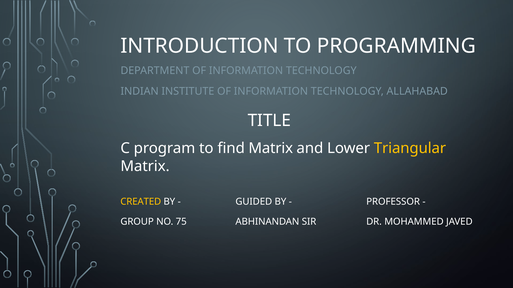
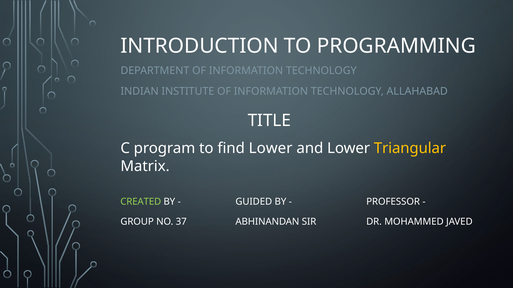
find Matrix: Matrix -> Lower (271, 149)
CREATED colour: yellow -> light green (141, 202)
75: 75 -> 37 (181, 222)
